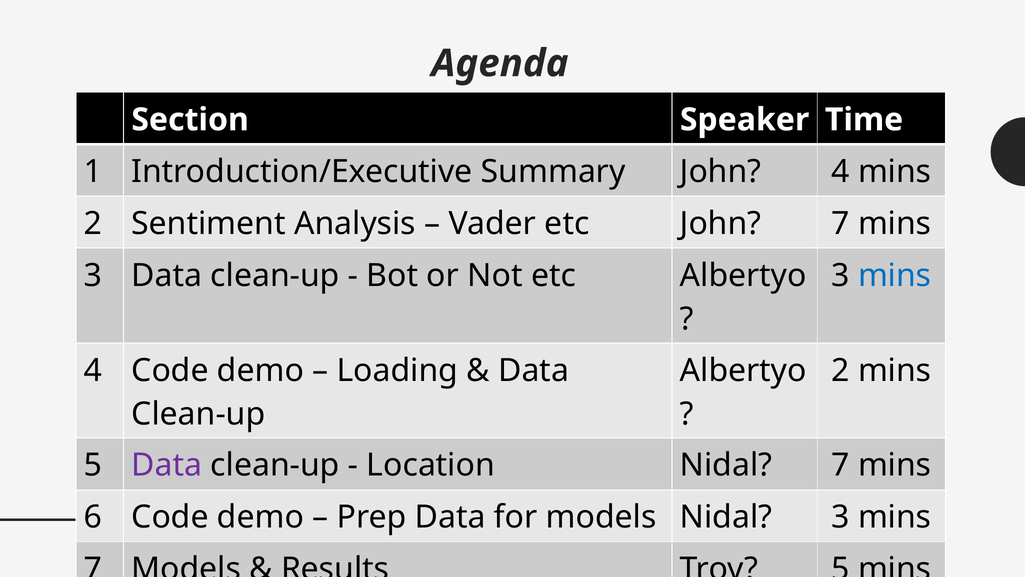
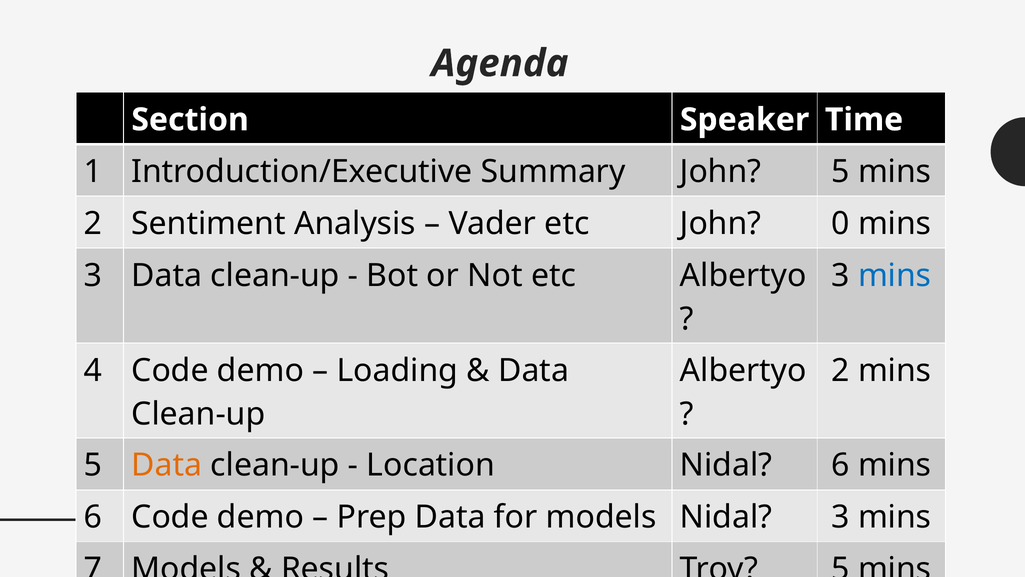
John 4: 4 -> 5 (841, 172)
John 7: 7 -> 0 (841, 223)
Data colour: purple -> orange (167, 465)
Nidal 7: 7 -> 6 (841, 465)
